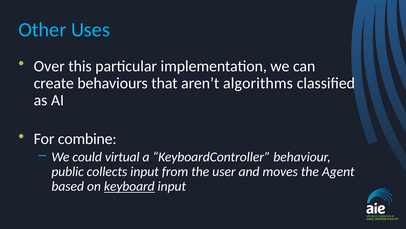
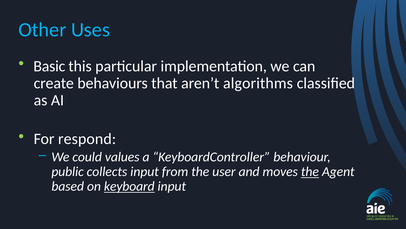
Over: Over -> Basic (49, 66)
combine: combine -> respond (87, 139)
virtual: virtual -> values (122, 157)
the underline: none -> present (310, 171)
